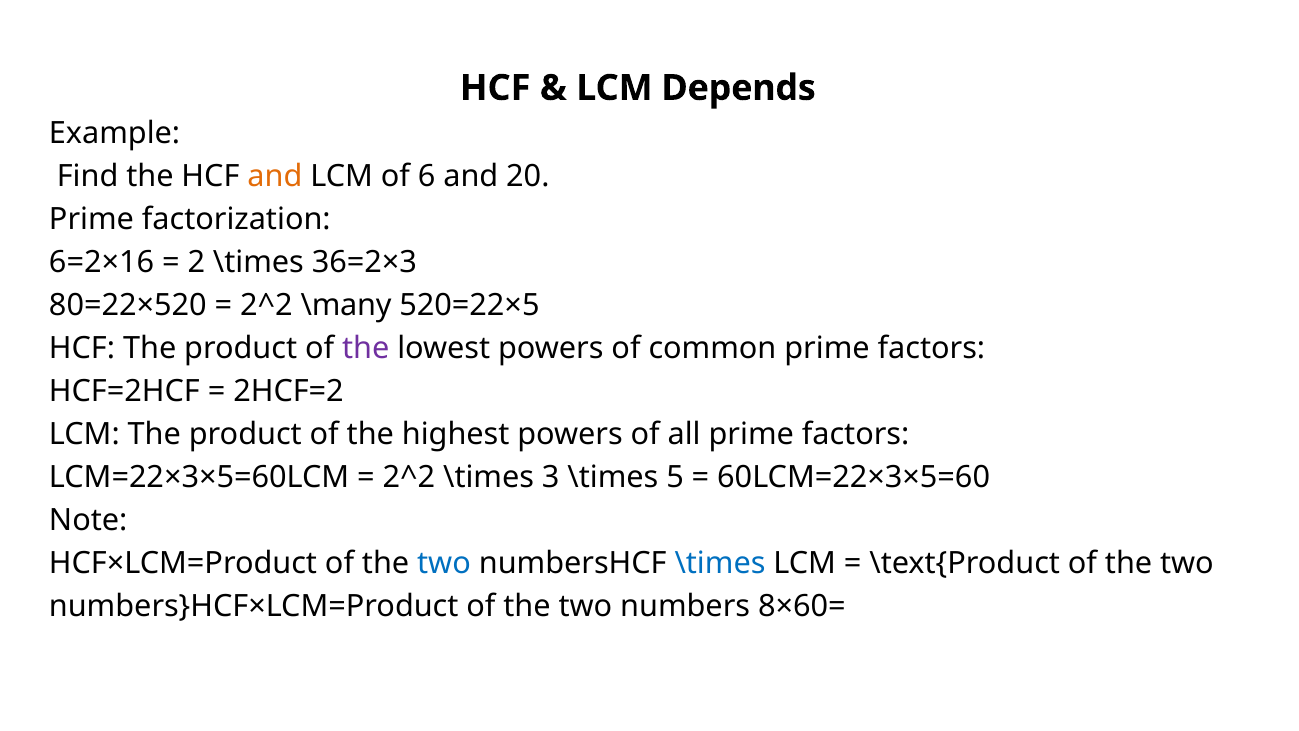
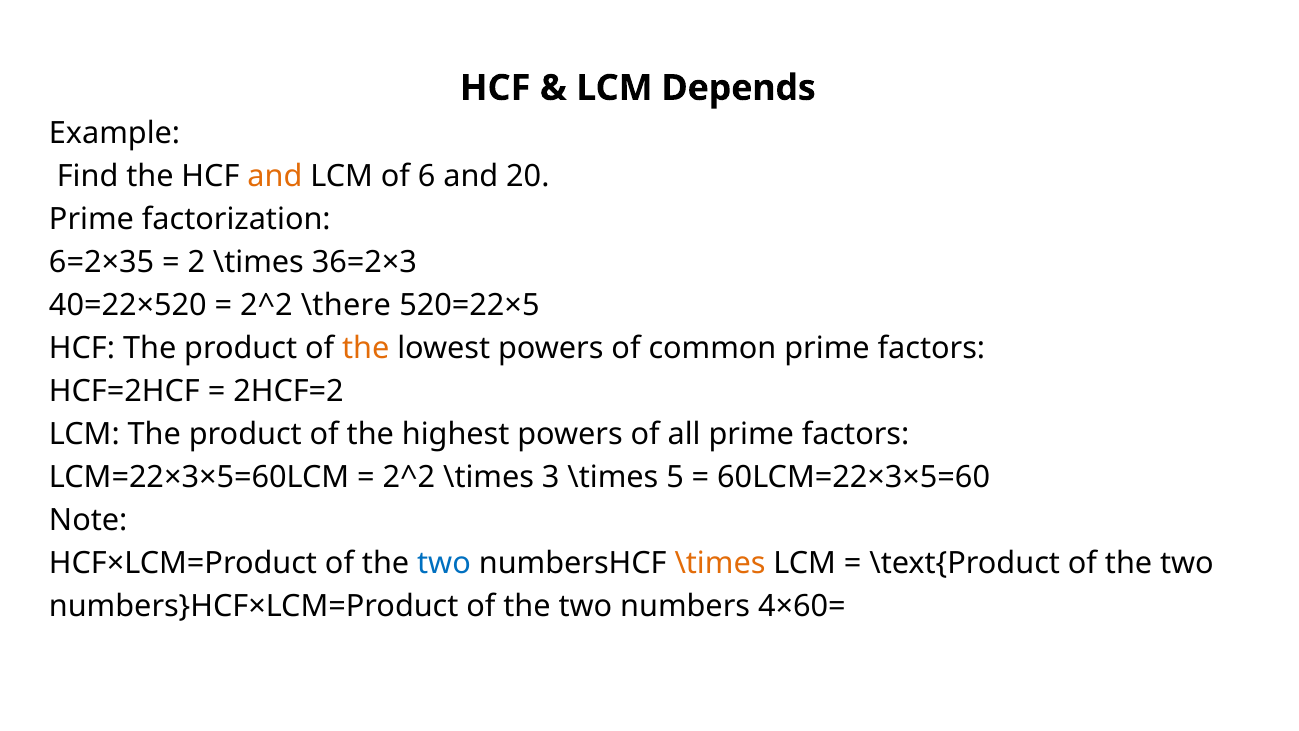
6=2×16: 6=2×16 -> 6=2×35 (102, 263)
80=22×520: 80=22×520 -> 40=22×520 (128, 305)
\many: \many -> \there (346, 305)
the colour: purple -> orange (366, 348)
\times colour: blue -> orange (720, 563)
8×60=: 8×60= -> 4×60= (802, 606)
